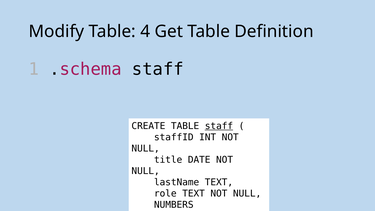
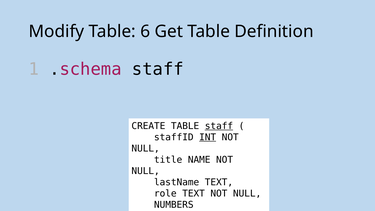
4: 4 -> 6 (145, 32)
INT underline: none -> present (208, 137)
DATE: DATE -> NAME (199, 160)
